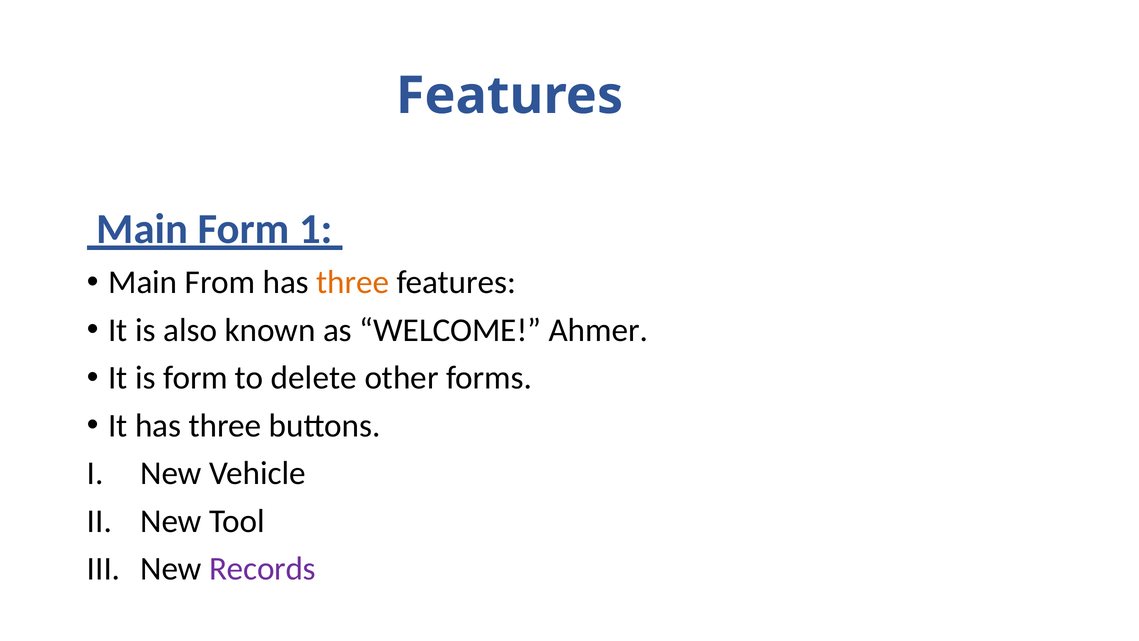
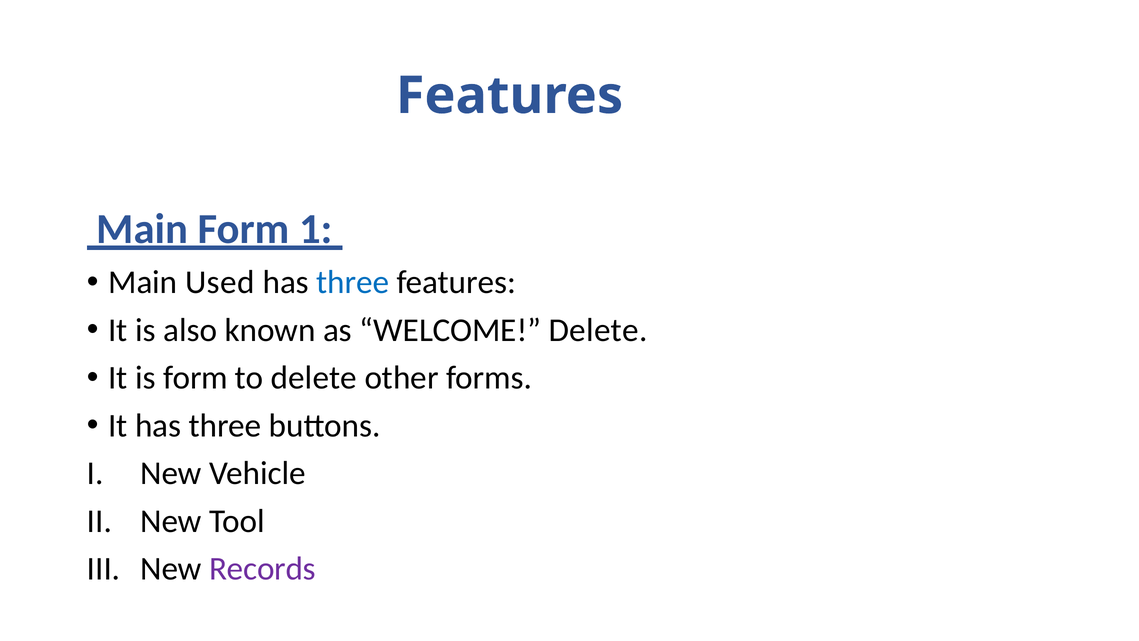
From: From -> Used (220, 282)
three colour: orange -> blue (353, 282)
WELCOME Ahmer: Ahmer -> Delete (598, 330)
